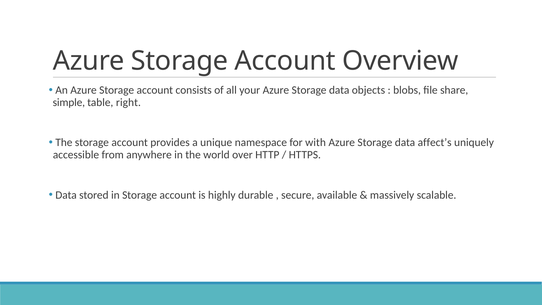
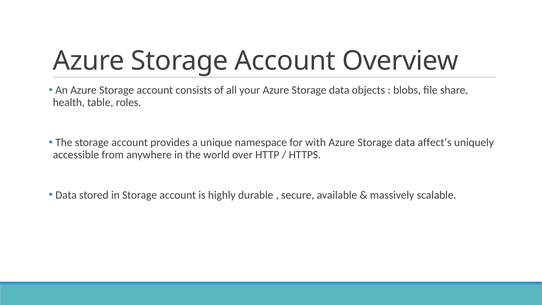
simple: simple -> health (69, 102)
right: right -> roles (129, 102)
